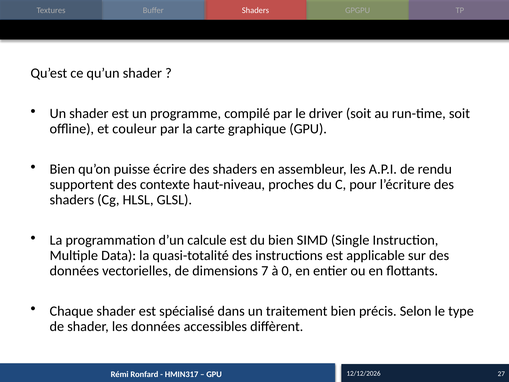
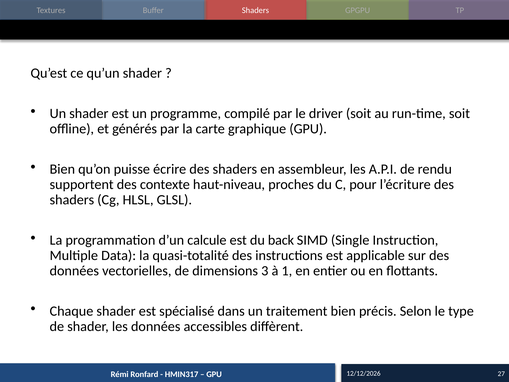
couleur: couleur -> générés (135, 129)
du bien: bien -> back (281, 240)
7: 7 -> 3 (265, 271)
0: 0 -> 1 (287, 271)
